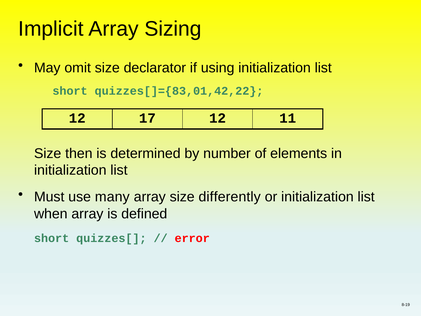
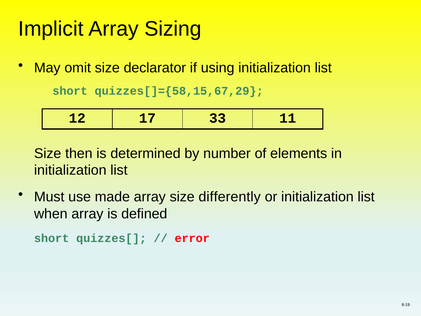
quizzes[]={83,01,42,22: quizzes[]={83,01,42,22 -> quizzes[]={58,15,67,29 (179, 91)
17 12: 12 -> 33 (218, 118)
many: many -> made (112, 197)
